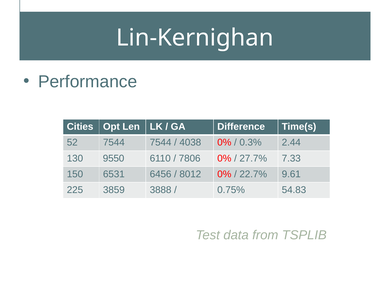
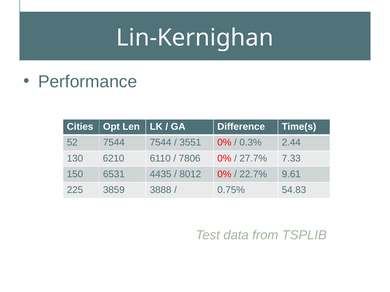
4038: 4038 -> 3551 (190, 143)
9550: 9550 -> 6210 (114, 159)
6456: 6456 -> 4435 (161, 174)
